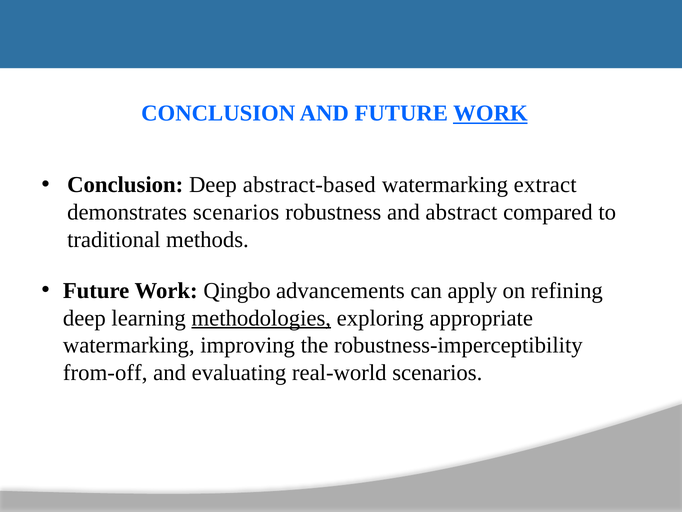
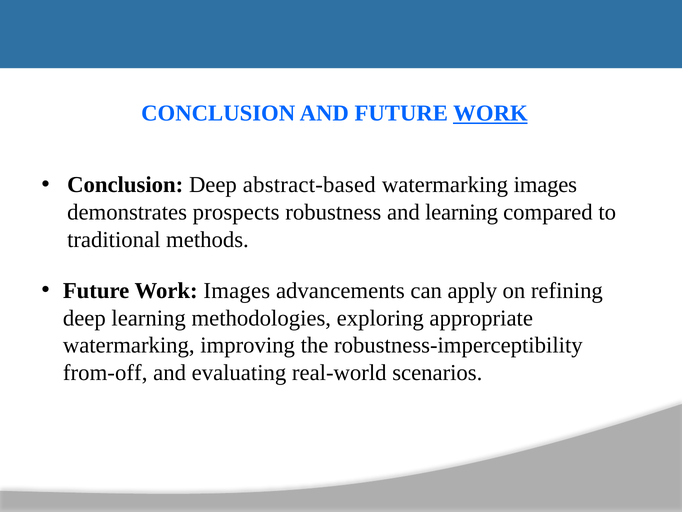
watermarking extract: extract -> images (545, 185)
demonstrates scenarios: scenarios -> prospects (236, 212)
and abstract: abstract -> learning (462, 212)
Work Qingbo: Qingbo -> Images (237, 290)
methodologies underline: present -> none (261, 318)
